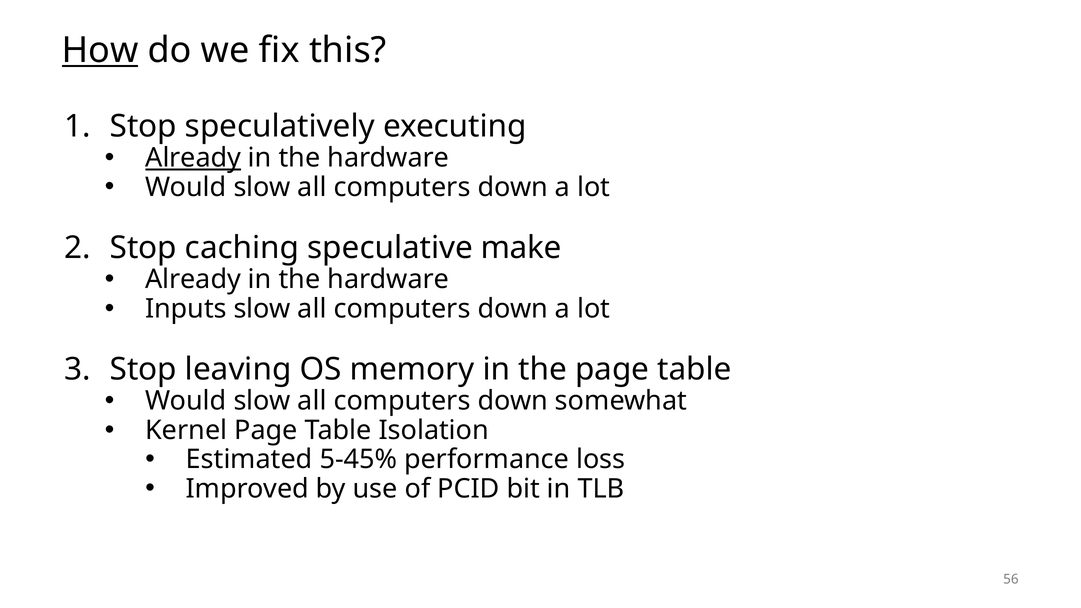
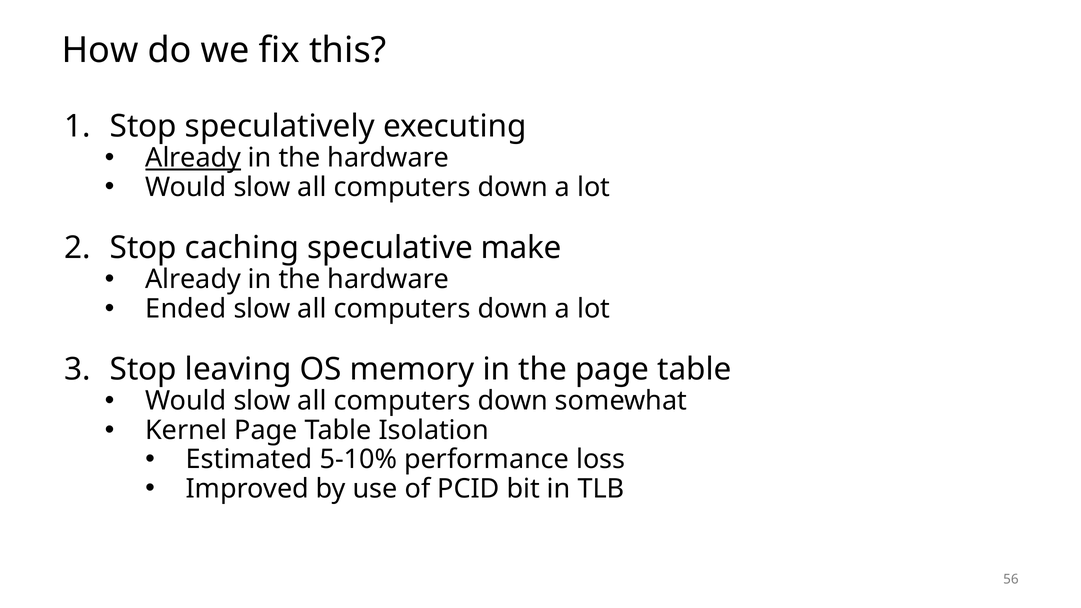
How underline: present -> none (100, 50)
Inputs: Inputs -> Ended (186, 309)
5-45%: 5-45% -> 5-10% (358, 459)
